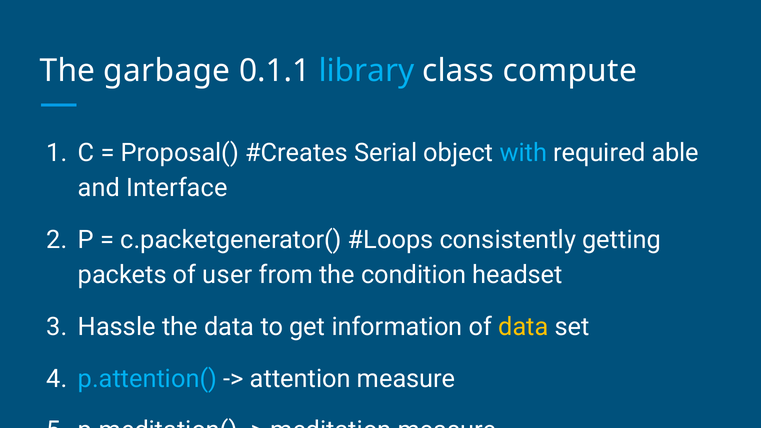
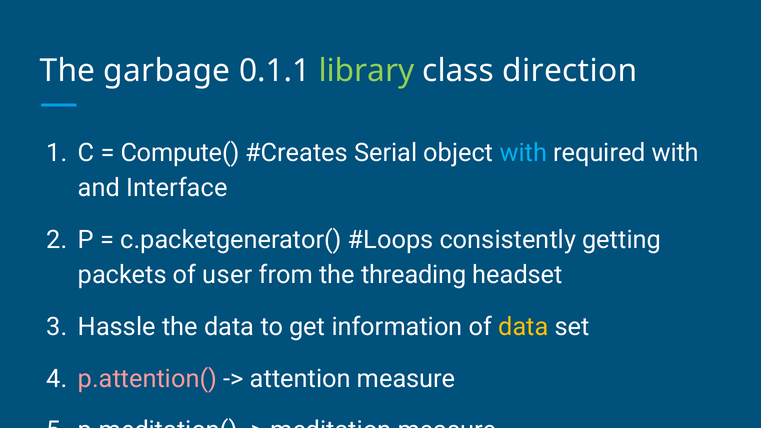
library colour: light blue -> light green (367, 71)
compute: compute -> direction (570, 71)
Proposal(: Proposal( -> Compute( (180, 153)
required able: able -> with (675, 153)
condition: condition -> threading (414, 275)
p.attention( colour: light blue -> pink (148, 379)
